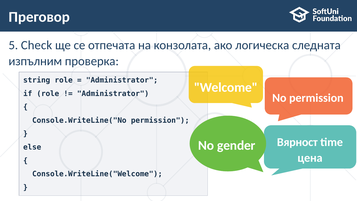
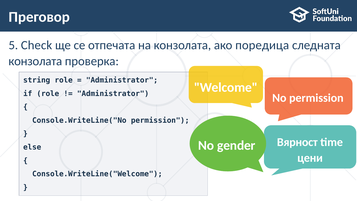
логическа: логическа -> поредица (262, 45)
изпълним: изпълним -> конзолата (35, 61)
цена: цена -> цени (310, 158)
